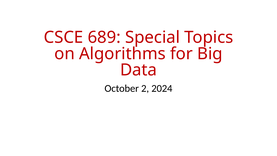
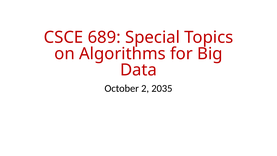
2024: 2024 -> 2035 (162, 88)
